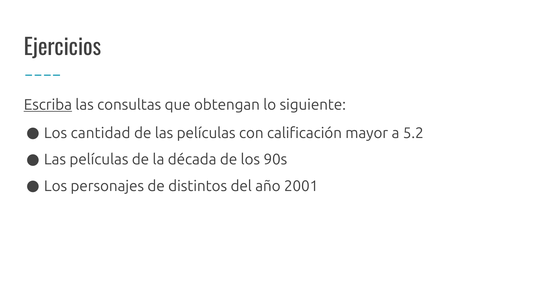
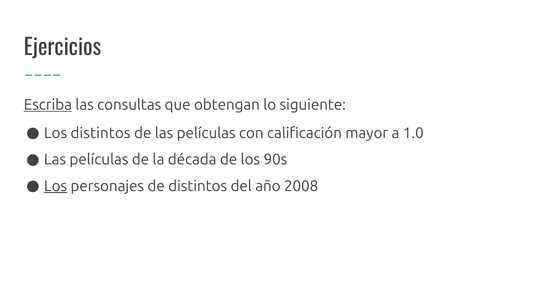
Los cantidad: cantidad -> distintos (101, 133)
5.2: 5.2 -> 1.0 (413, 133)
Los underline: none -> present (56, 186)
2001: 2001 -> 2008 (301, 186)
